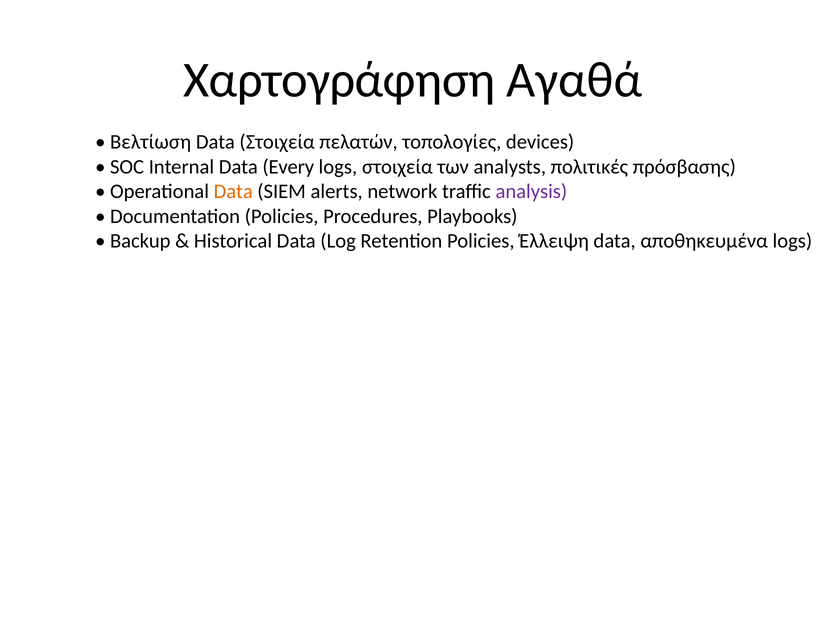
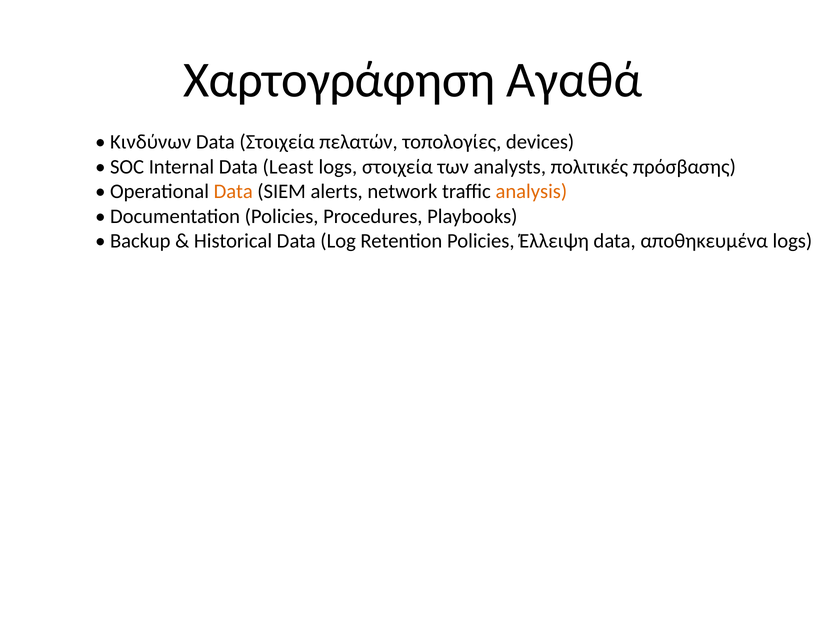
Βελτίωση: Βελτίωση -> Κινδύνων (151, 142)
Every: Every -> Least (288, 167)
analysis colour: purple -> orange (531, 191)
